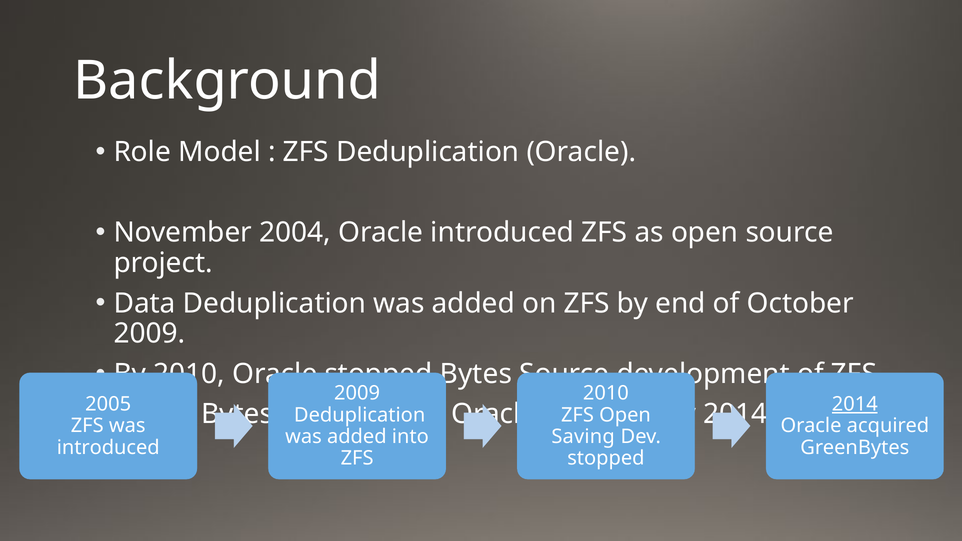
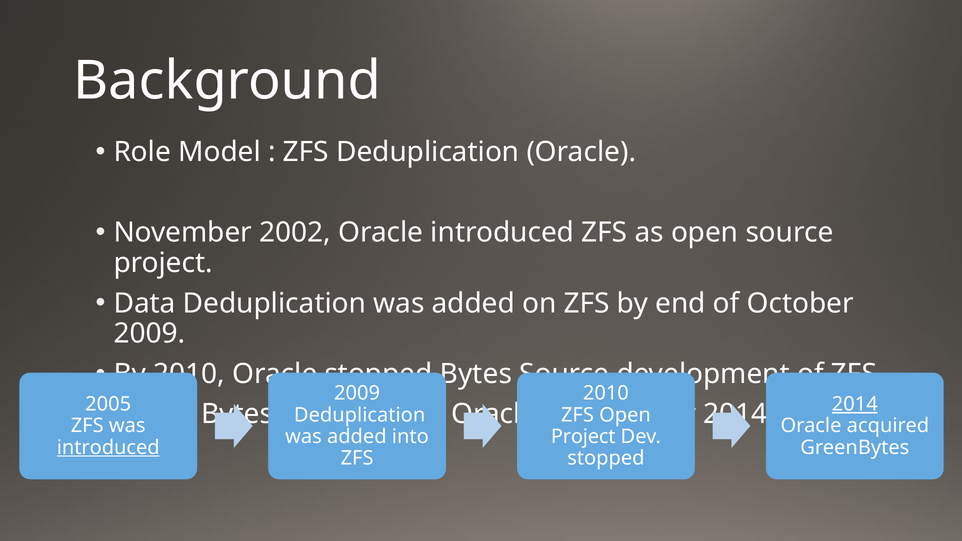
2004: 2004 -> 2002 (295, 233)
Saving: Saving -> Project (583, 437)
introduced underline: none -> present (108, 448)
